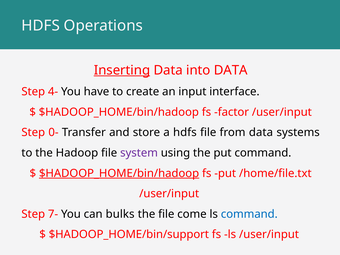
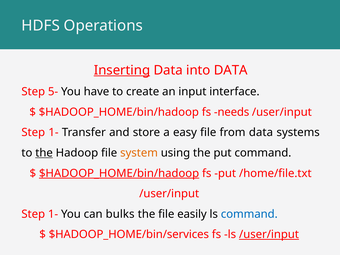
4-: 4- -> 5- (53, 92)
factor: factor -> needs (232, 112)
0-: 0- -> 1- (53, 132)
a hdfs: hdfs -> easy (185, 132)
the underline: none -> present (44, 153)
system colour: purple -> orange (139, 153)
7-: 7- -> 1- (53, 214)
come: come -> easily (192, 214)
$HADOOP_HOME/bin/support: $HADOOP_HOME/bin/support -> $HADOOP_HOME/bin/services (129, 234)
/user/input underline: none -> present (269, 234)
